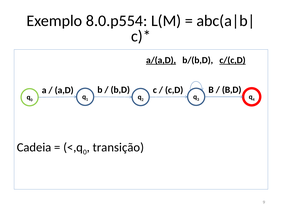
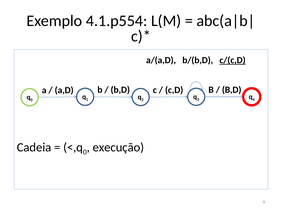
8.0.p554: 8.0.p554 -> 4.1.p554 (117, 21)
a/(a,D underline: present -> none (161, 60)
transição: transição -> execução (118, 147)
